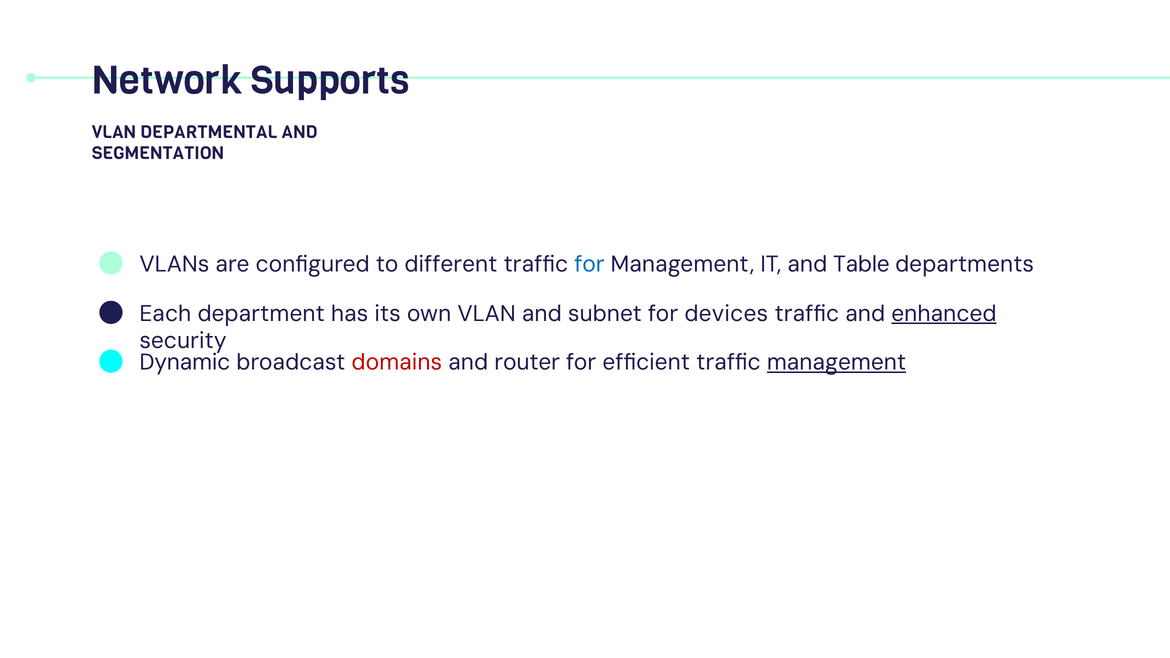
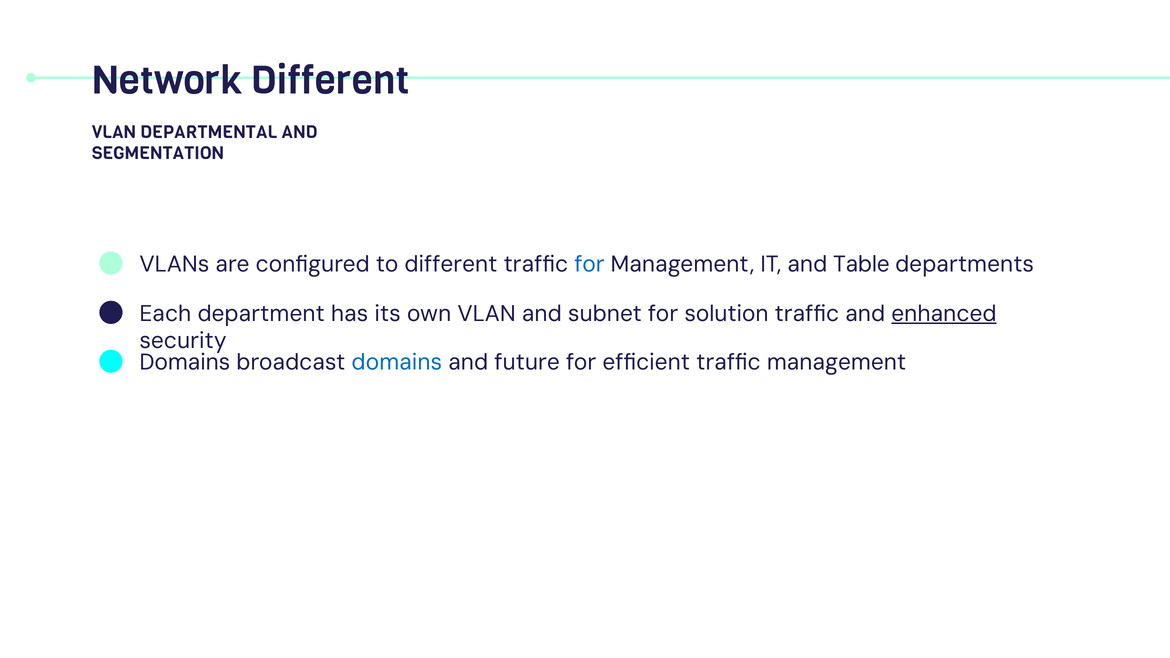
Network Supports: Supports -> Different (330, 81)
devices: devices -> solution (726, 314)
Dynamic: Dynamic -> Domains (185, 363)
domains colour: red -> blue (397, 363)
router: router -> future (527, 363)
management underline: present -> none (837, 363)
